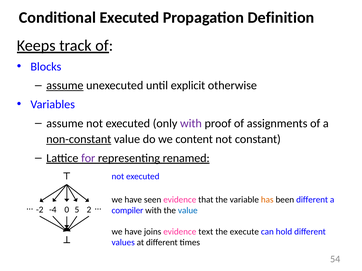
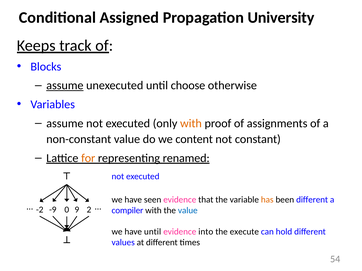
Conditional Executed: Executed -> Assigned (129, 18)
Definition: Definition -> University (281, 18)
explicit: explicit -> choose (188, 86)
with colour: purple -> orange (191, 124)
non-constant underline: present -> none (79, 139)
for colour: purple -> orange (88, 158)
-4: -4 -> -9 (53, 210)
5: 5 -> 9 (77, 210)
have joins: joins -> until (153, 232)
text: text -> into (206, 232)
